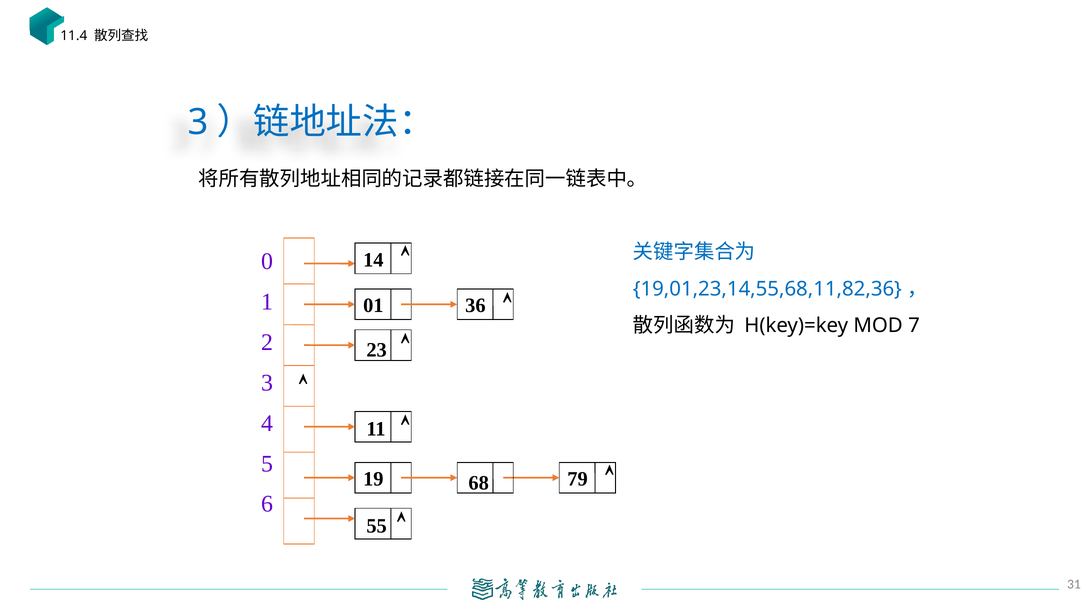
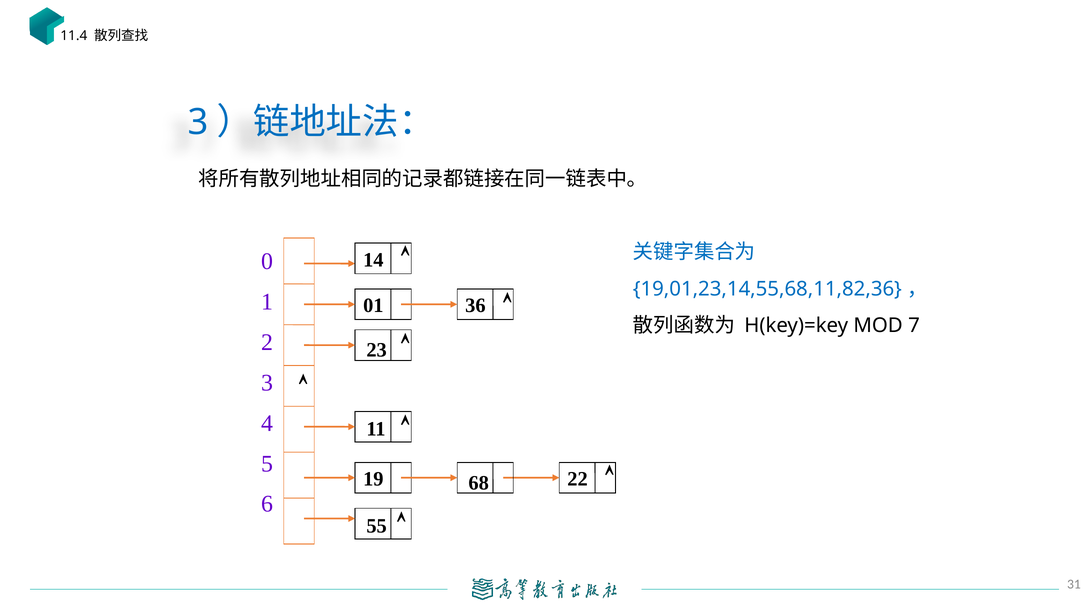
79: 79 -> 22 (578, 480)
